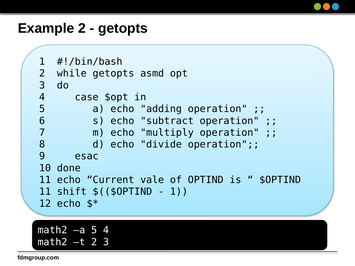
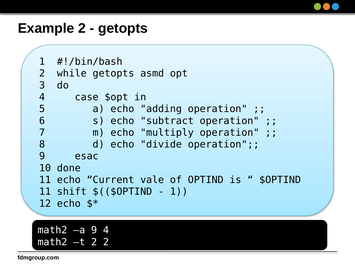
a 5: 5 -> 9 (94, 230)
2 3: 3 -> 2 (106, 242)
